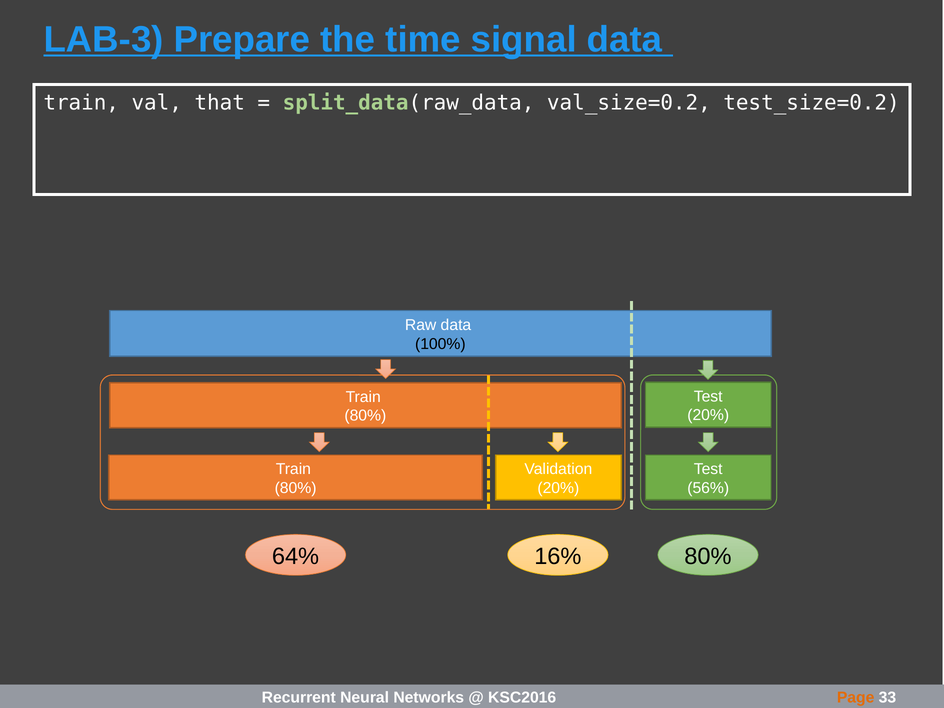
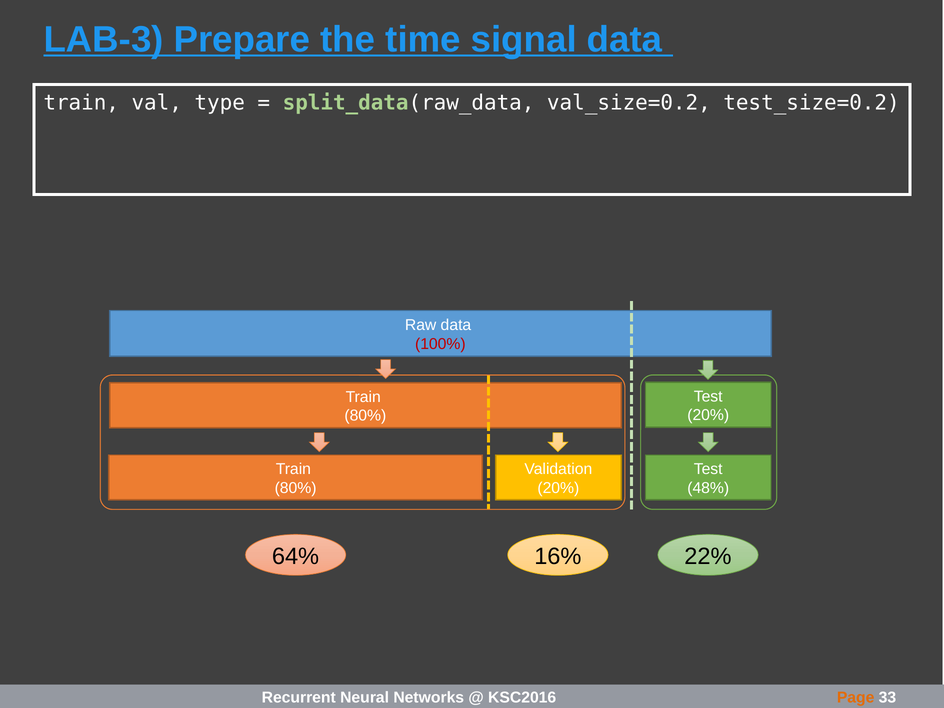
that: that -> type (220, 103)
100% colour: black -> red (440, 344)
56%: 56% -> 48% (708, 488)
64% 80%: 80% -> 22% (708, 556)
